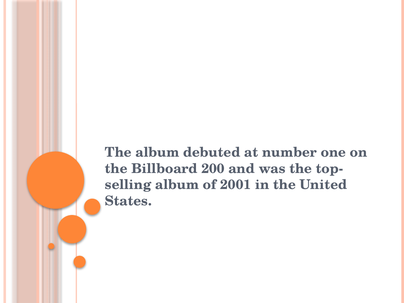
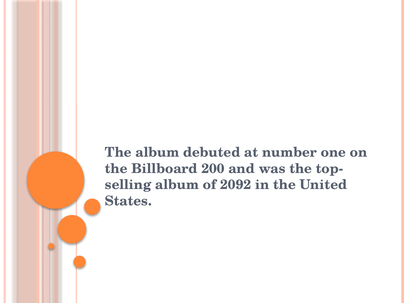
2001: 2001 -> 2092 (236, 185)
